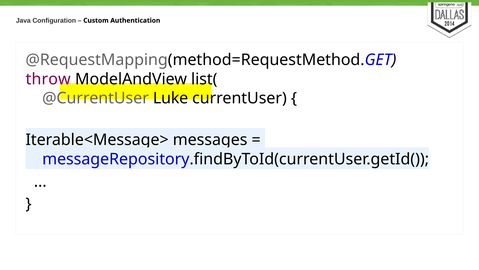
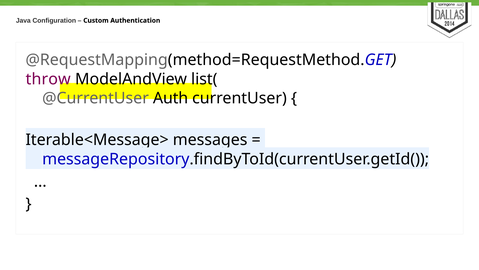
Luke: Luke -> Auth (171, 98)
